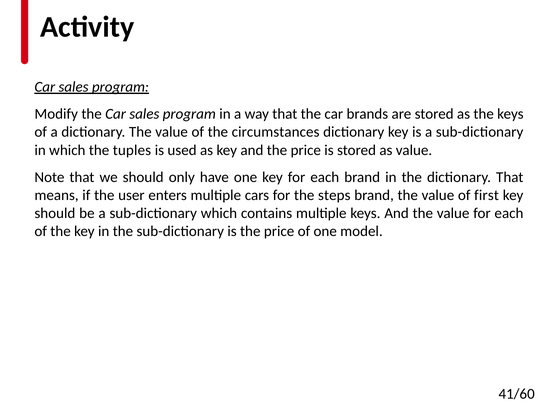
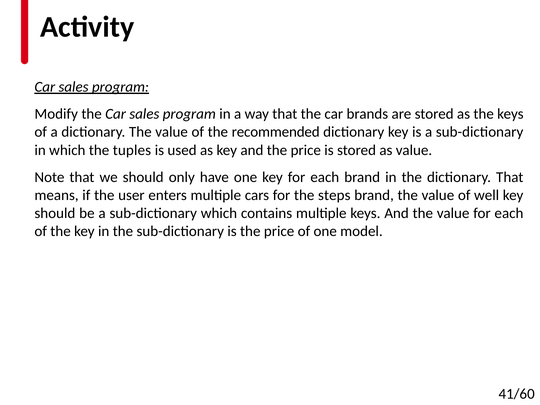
circumstances: circumstances -> recommended (276, 132)
first: first -> well (487, 195)
